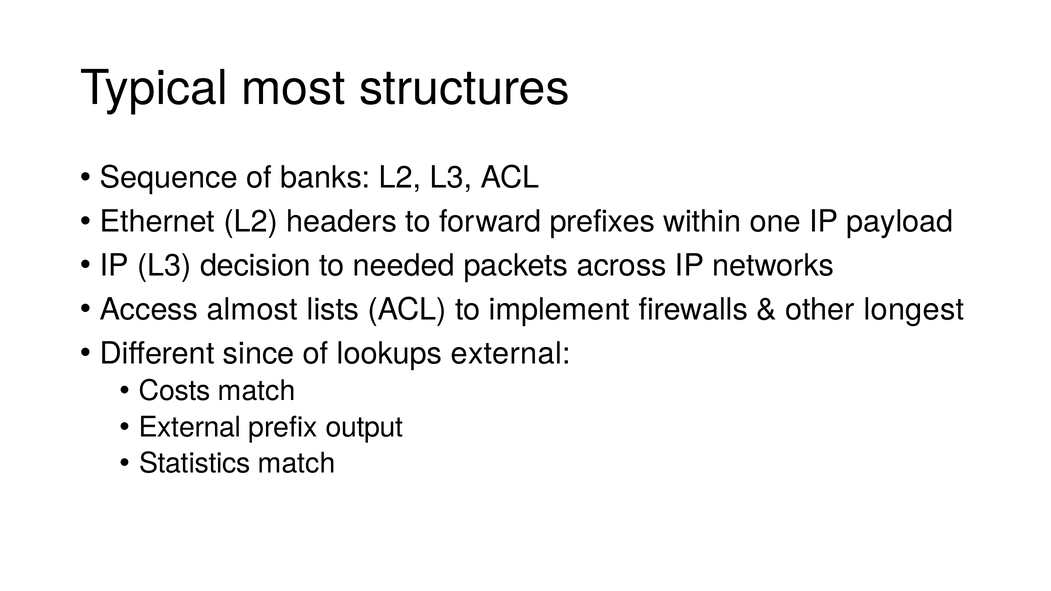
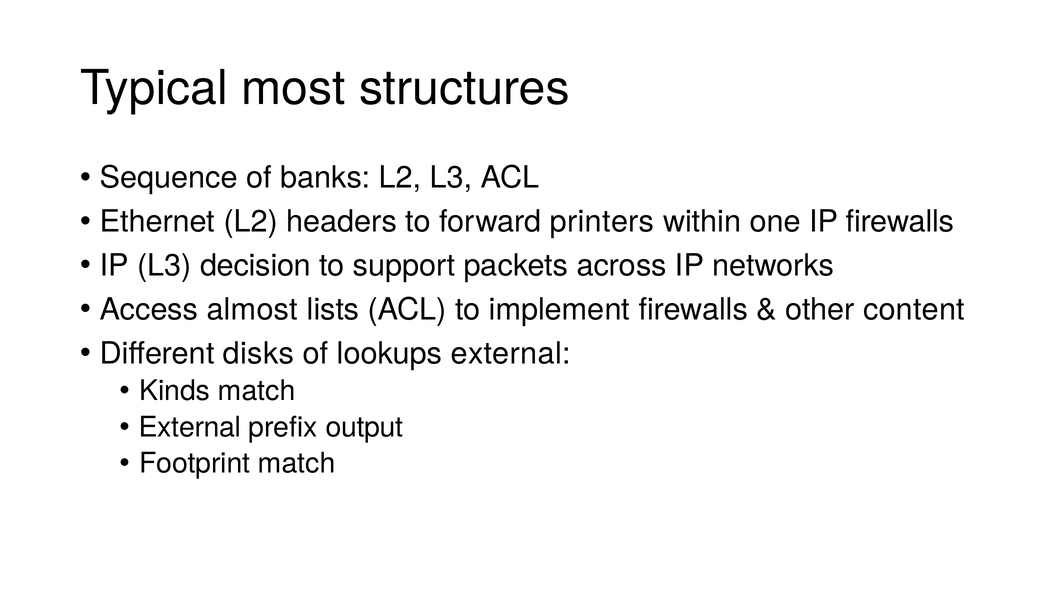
prefixes: prefixes -> printers (602, 222)
IP payload: payload -> firewalls (900, 222)
needed: needed -> support (404, 266)
longest: longest -> content (914, 310)
since: since -> disks (259, 354)
Costs: Costs -> Kinds (175, 391)
Statistics: Statistics -> Footprint (195, 464)
